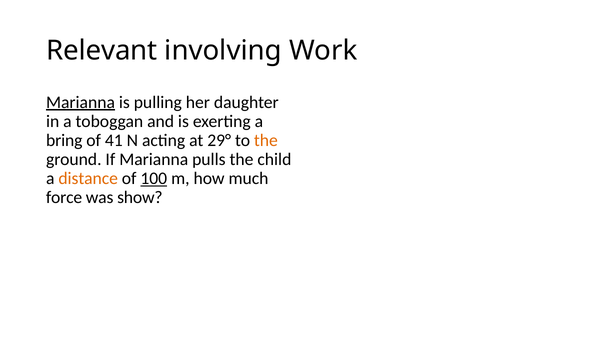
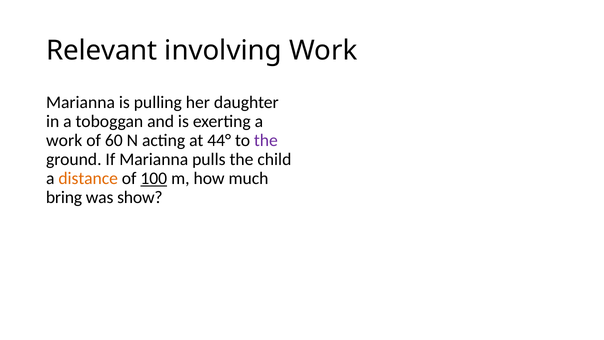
Marianna underline: present -> none (80, 102)
bring: bring -> work (64, 140)
41: 41 -> 60 (114, 140)
29°: 29° -> 44° (219, 140)
the colour: orange -> purple (266, 140)
force: force -> bring (64, 197)
